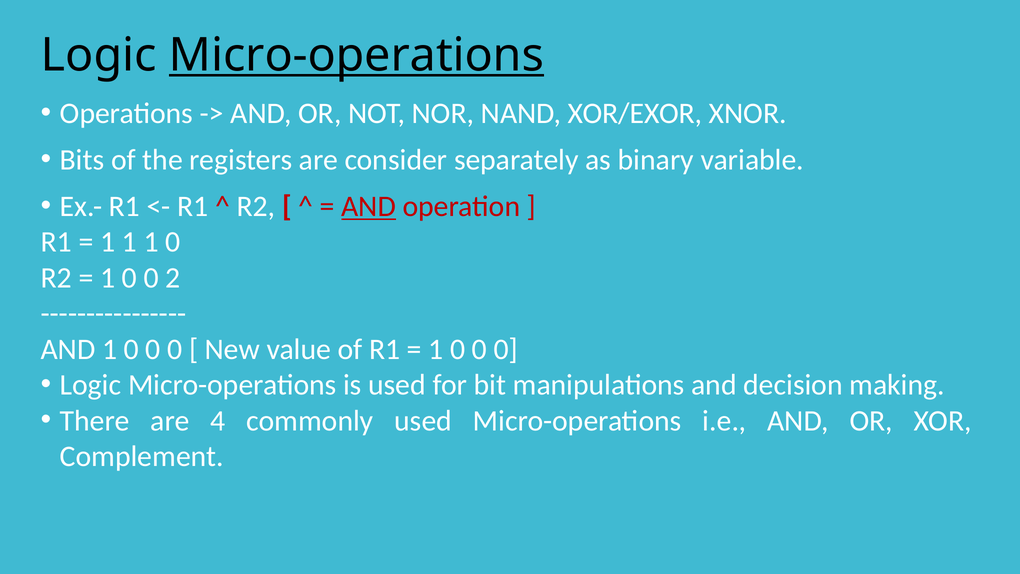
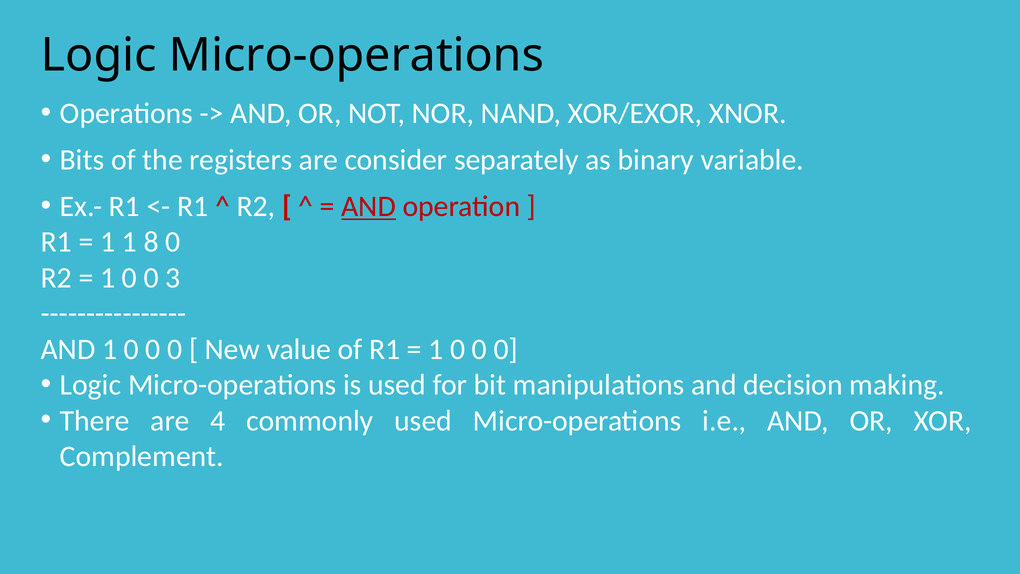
Micro-operations underline: present -> none (356, 55)
1 1 1: 1 -> 8 (151, 242)
2: 2 -> 3 (173, 278)
